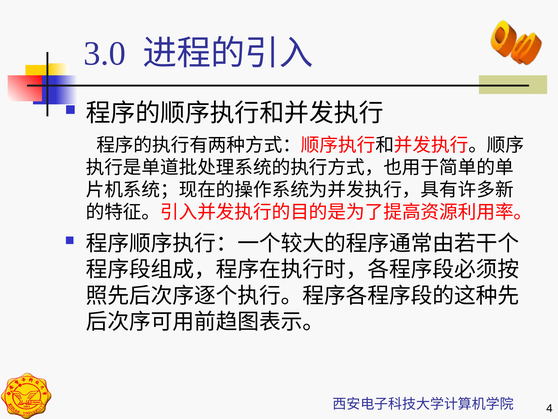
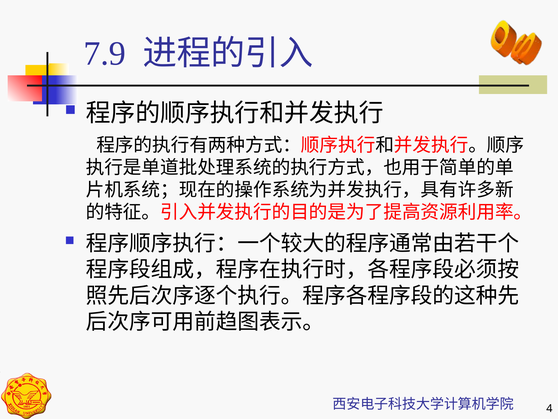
3.0: 3.0 -> 7.9 (105, 54)
